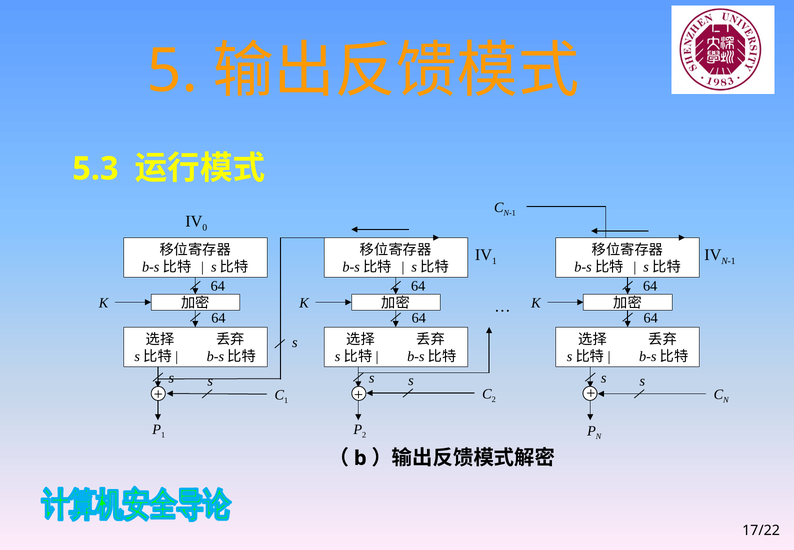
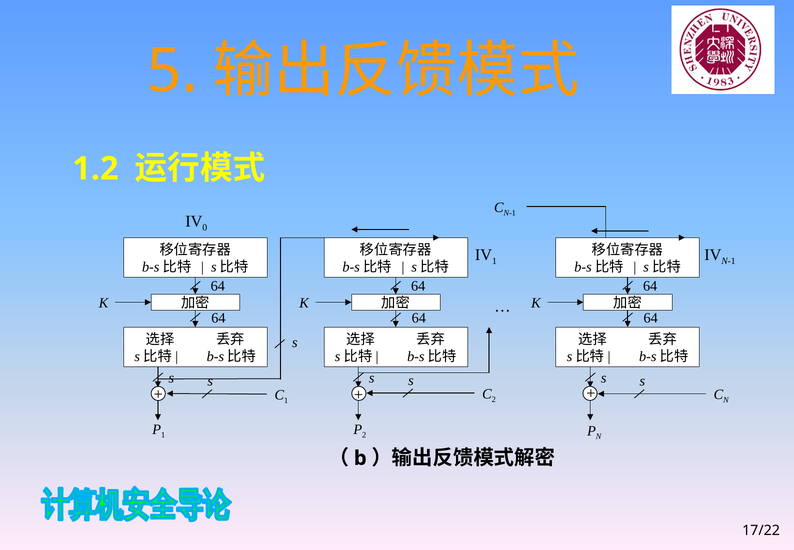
5.3: 5.3 -> 1.2 (95, 169)
